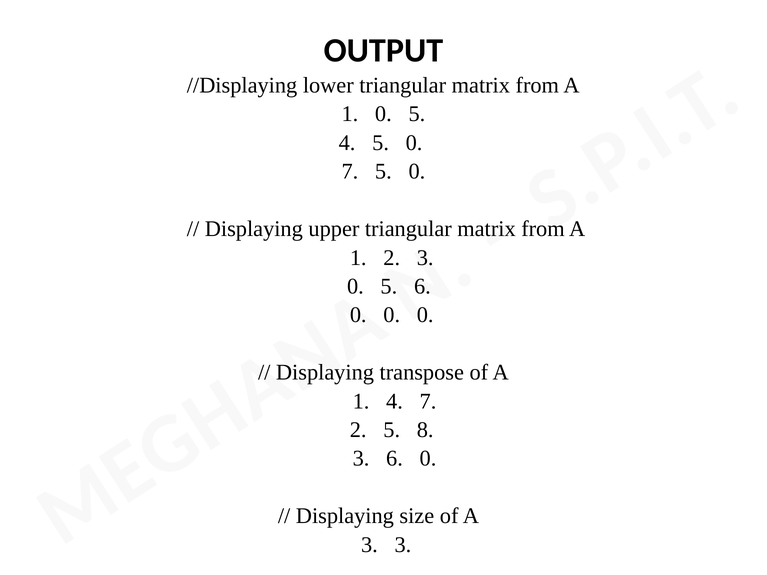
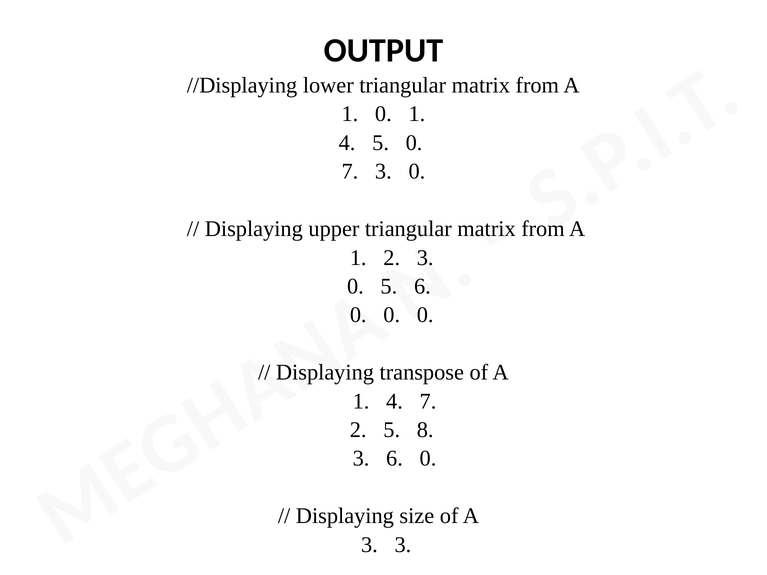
1 0 5: 5 -> 1 (417, 114)
7 5: 5 -> 3 (383, 172)
